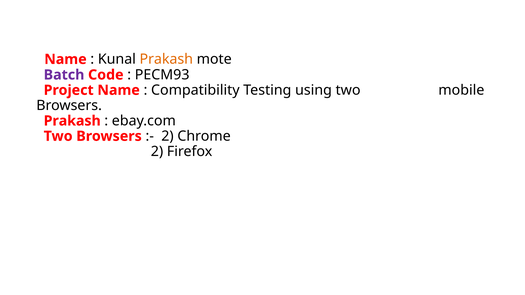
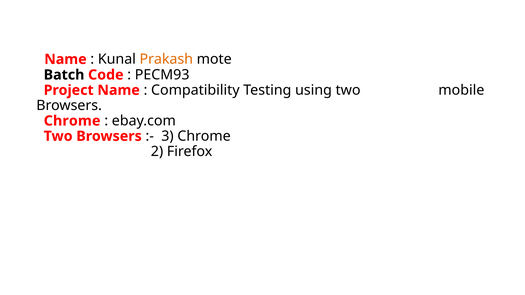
Batch colour: purple -> black (64, 75)
Prakash: Prakash -> Chrome (72, 121)
2: 2 -> 3 (167, 136)
